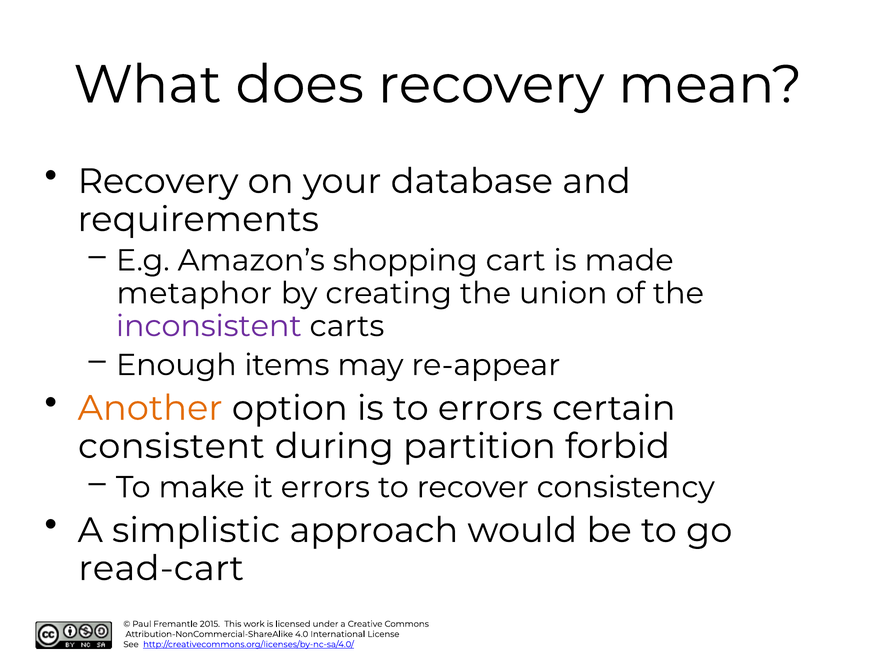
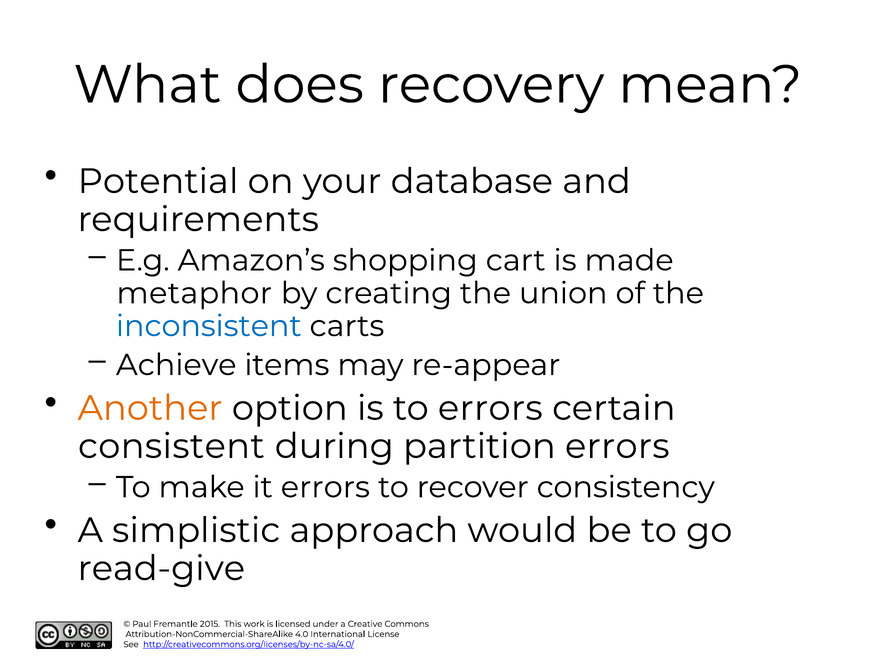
Recovery: Recovery -> Potential (158, 181)
inconsistent colour: purple -> blue (209, 326)
Enough: Enough -> Achieve (176, 365)
partition forbid: forbid -> errors (617, 446)
read-cart: read-cart -> read-give (161, 568)
